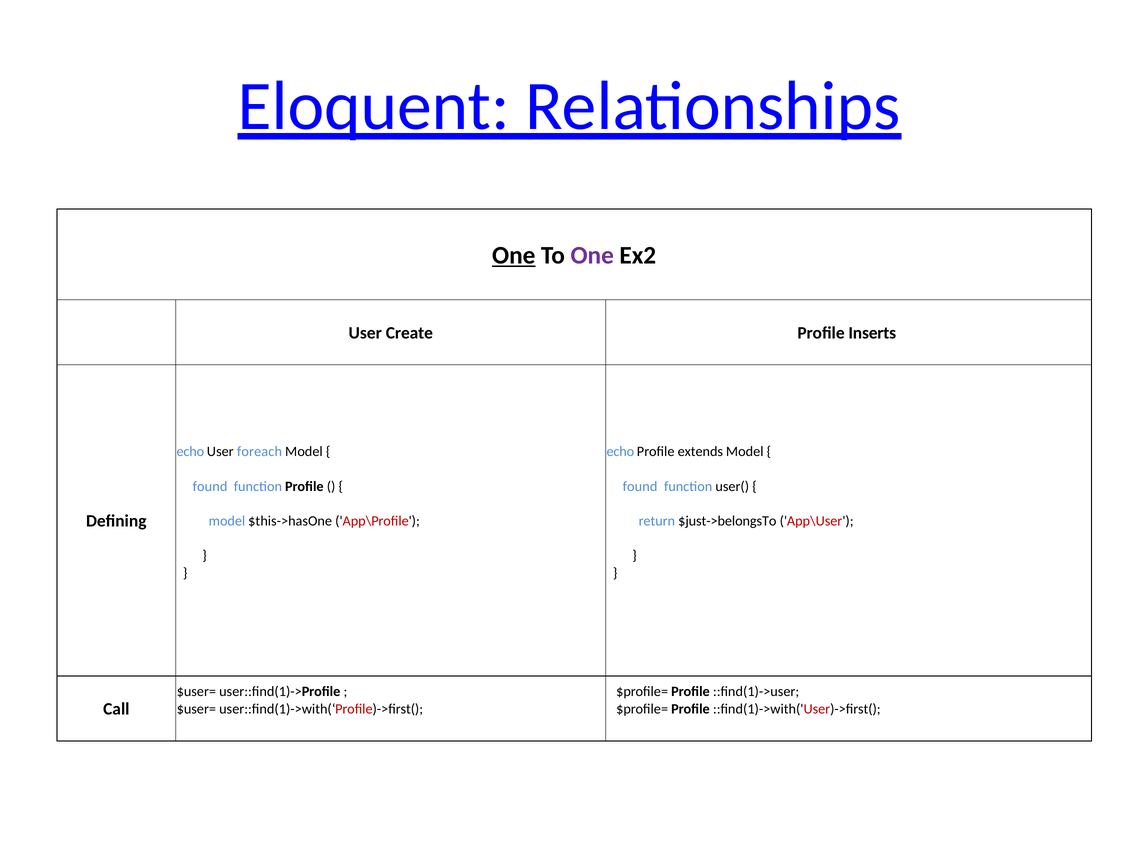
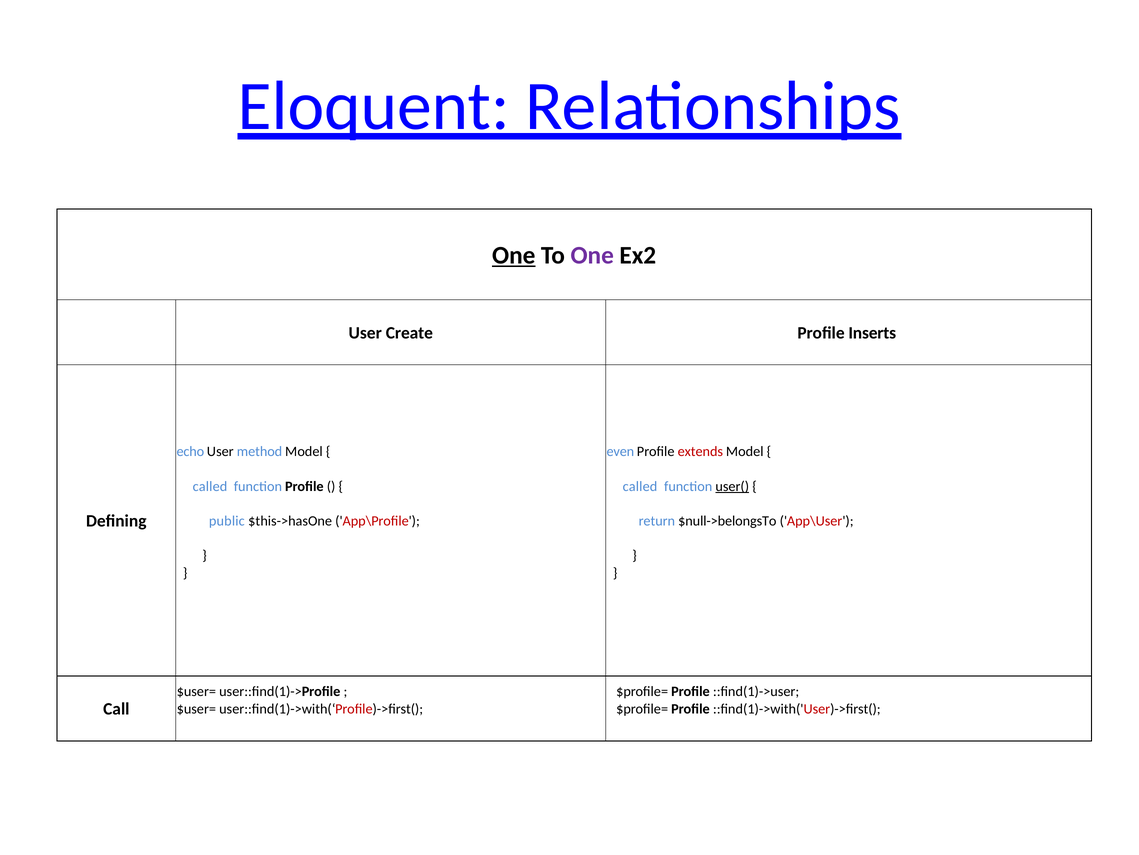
foreach: foreach -> method (260, 451)
echo: echo -> even (620, 451)
extends colour: black -> red (700, 451)
found: found -> called (210, 486)
found: found -> called (640, 486)
user( underline: none -> present (732, 486)
model: model -> public (227, 520)
$just->belongsTo: $just->belongsTo -> $null->belongsTo (727, 520)
